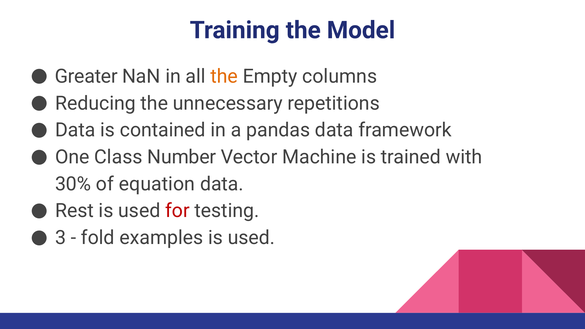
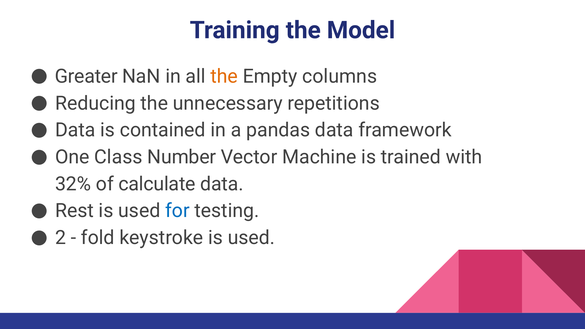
30%: 30% -> 32% (73, 184)
equation: equation -> calculate (157, 184)
for colour: red -> blue (177, 211)
3: 3 -> 2 (61, 238)
examples: examples -> keystroke (161, 238)
